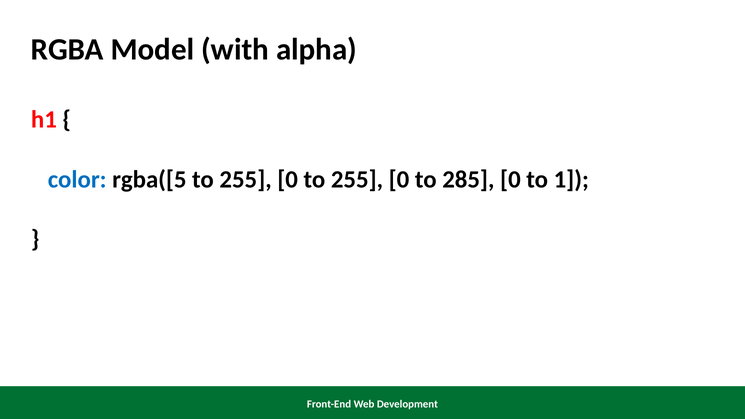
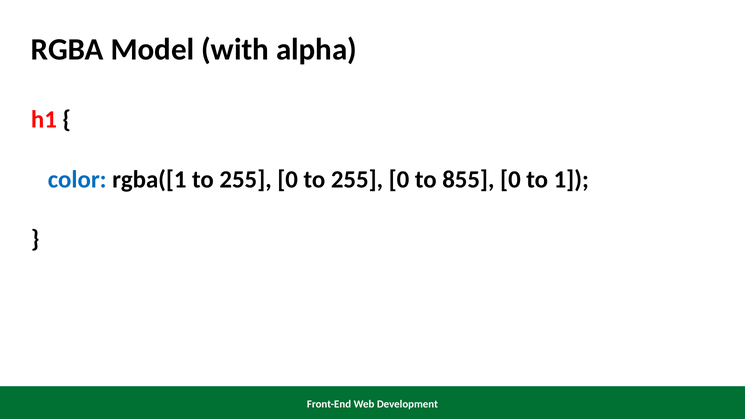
rgba([5: rgba([5 -> rgba([1 (149, 179)
285: 285 -> 855 (468, 179)
